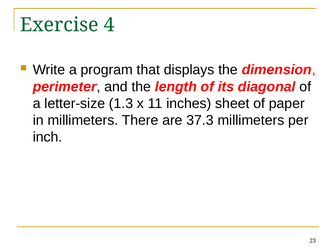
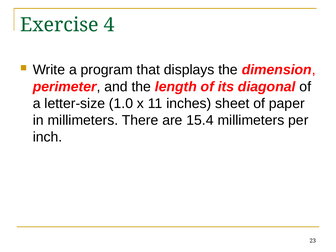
1.3: 1.3 -> 1.0 (121, 103)
37.3: 37.3 -> 15.4 (200, 120)
